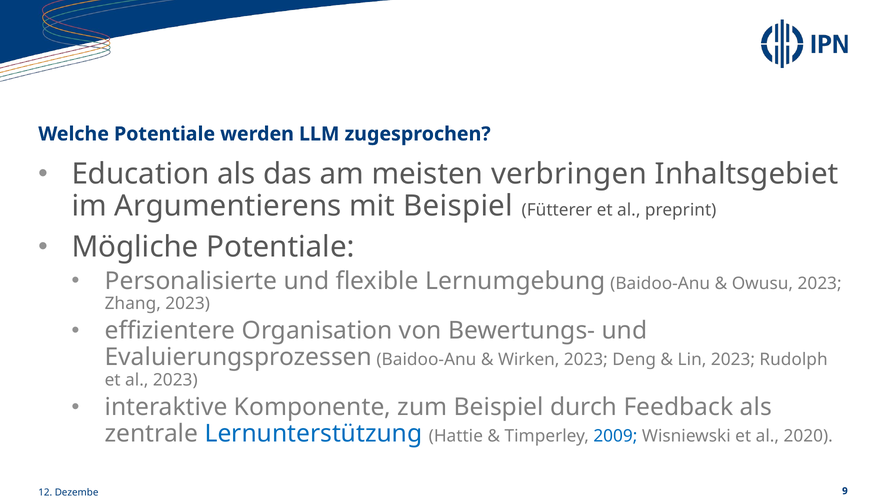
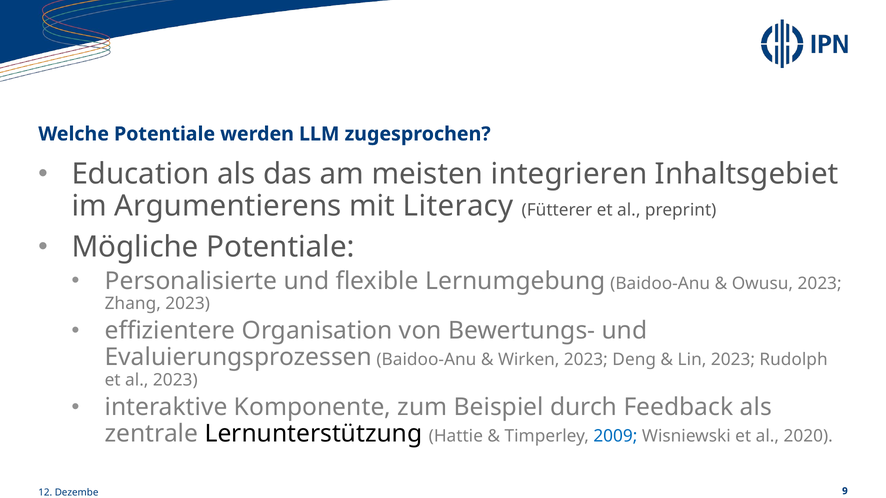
verbringen: verbringen -> integrieren (569, 174)
mit Beispiel: Beispiel -> Literacy (458, 206)
Lernunterstützung colour: blue -> black (313, 434)
